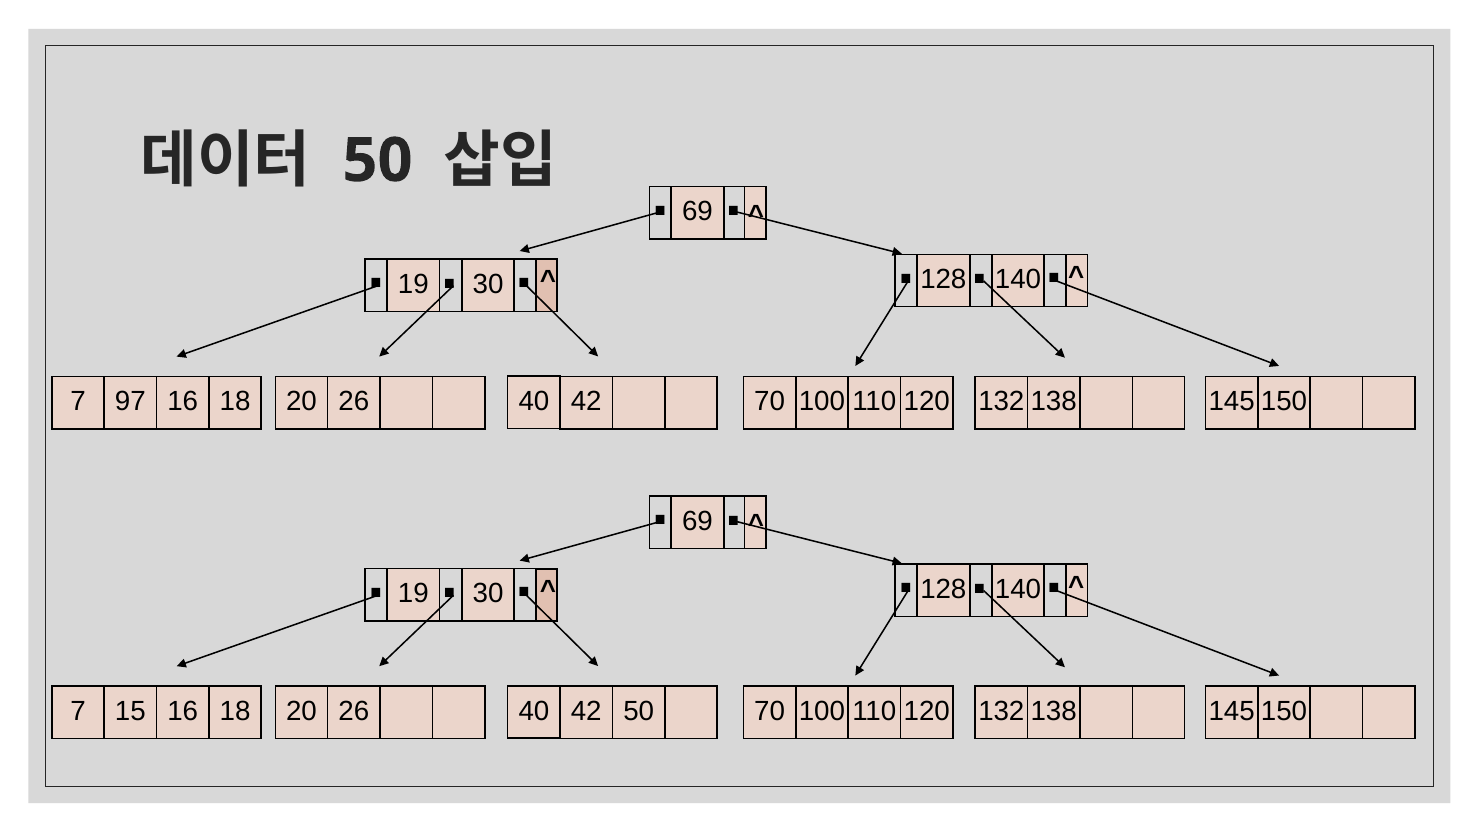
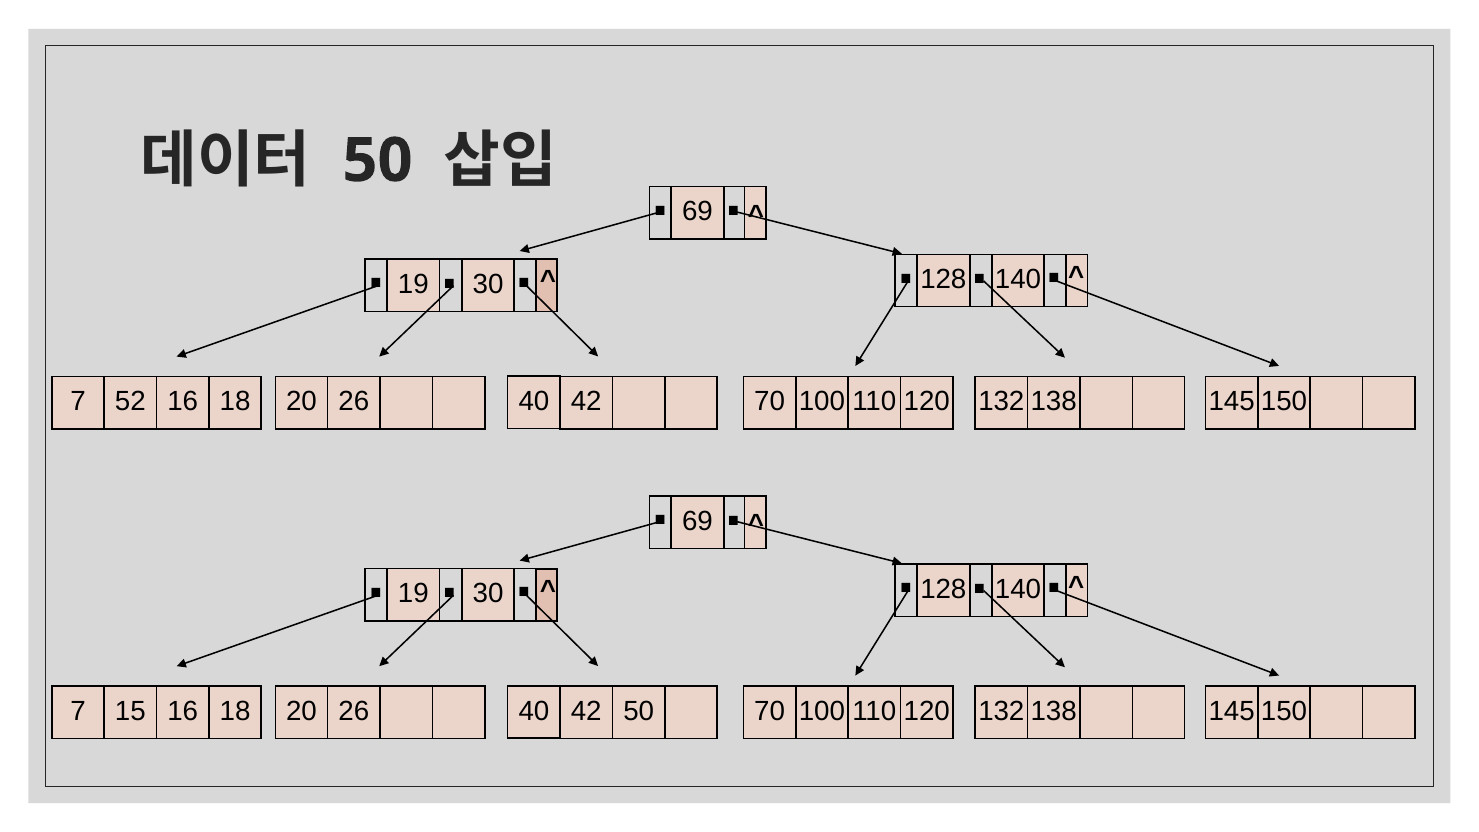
97: 97 -> 52 (130, 401)
